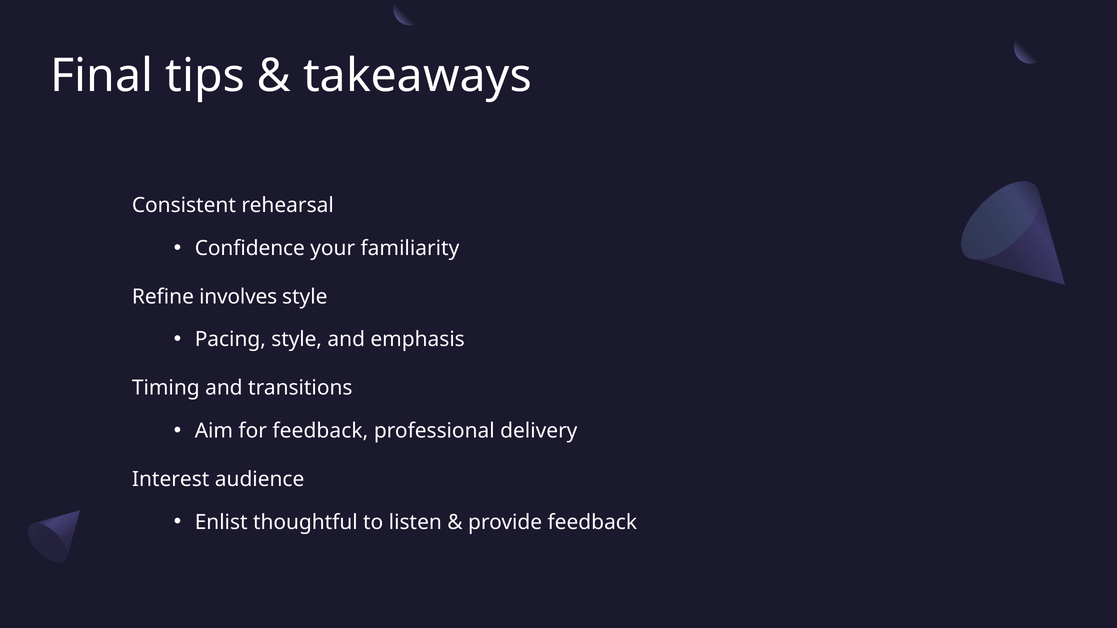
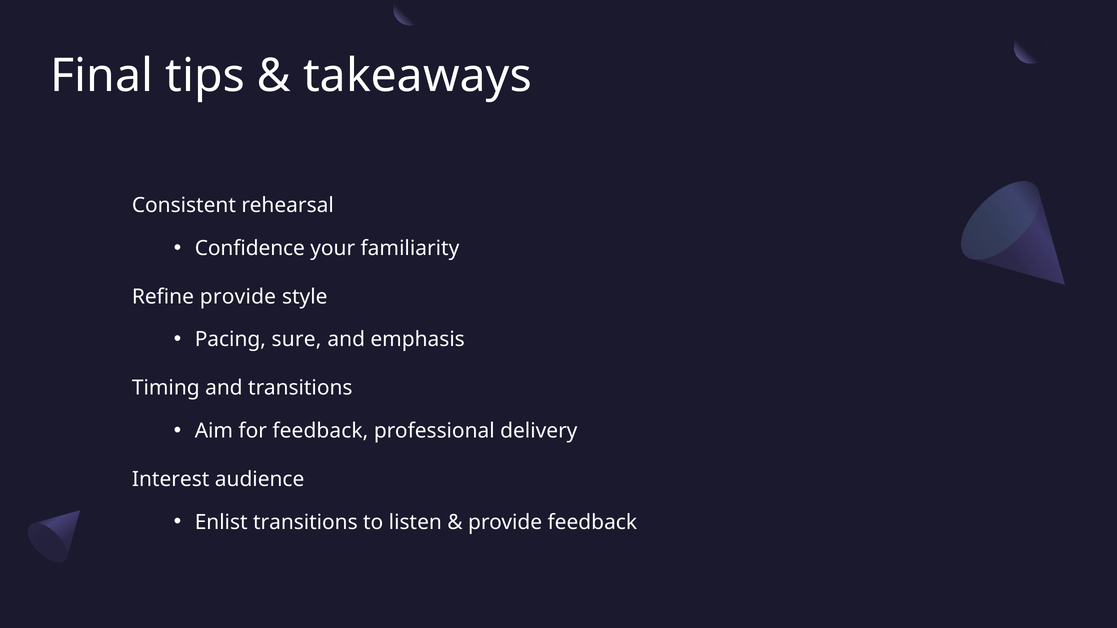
Refine involves: involves -> provide (238, 297)
Pacing style: style -> sure (297, 340)
Enlist thoughtful: thoughtful -> transitions (305, 522)
